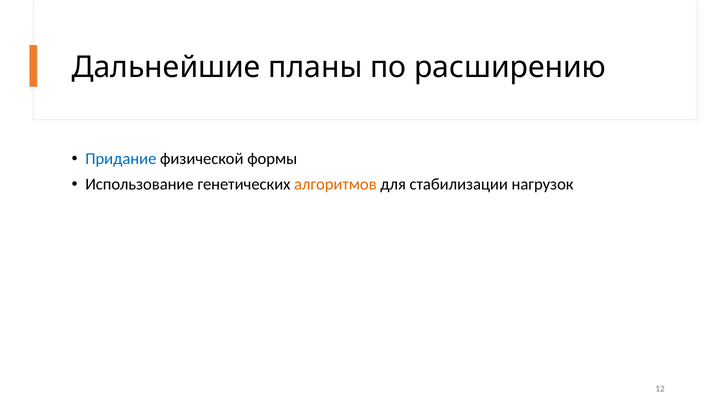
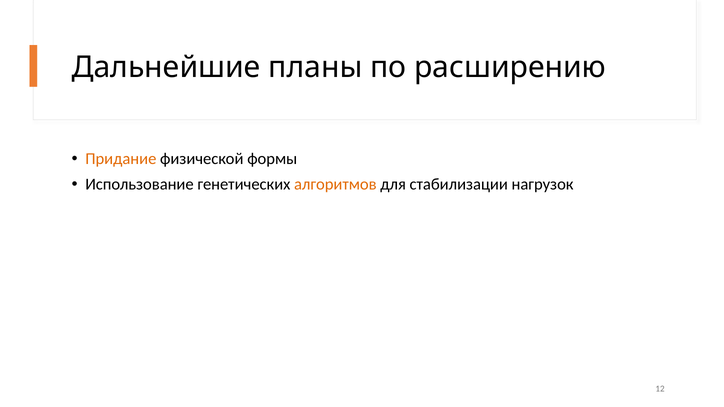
Придание colour: blue -> orange (121, 159)
